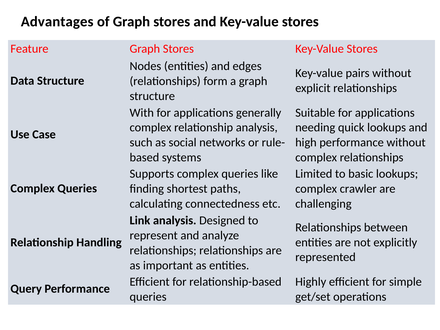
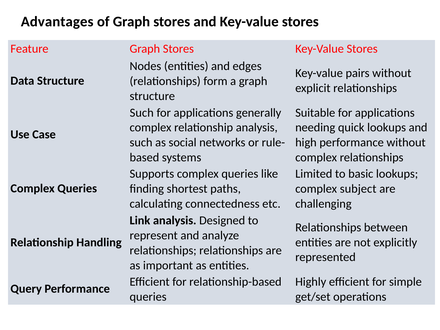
With: With -> Such (142, 113)
crawler: crawler -> subject (358, 189)
